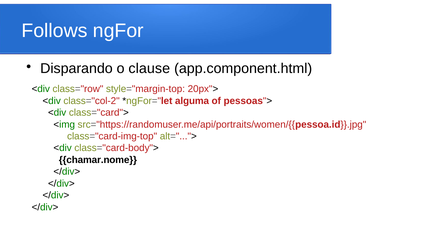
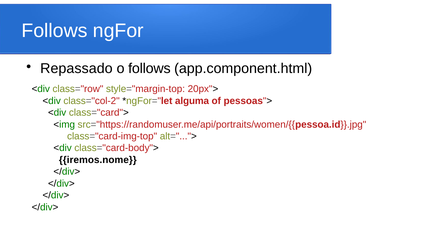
Disparando: Disparando -> Repassado (76, 68)
o clause: clause -> follows (149, 68)
chamar.nome: chamar.nome -> iremos.nome (98, 160)
